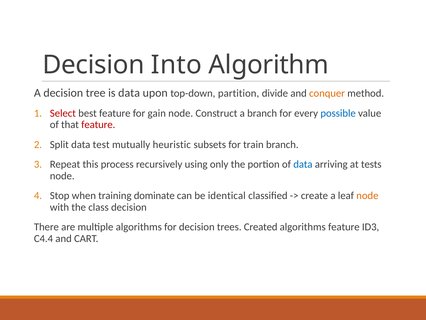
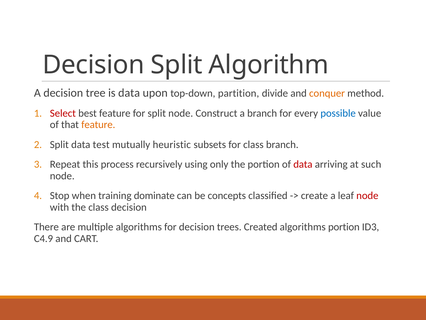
Decision Into: Into -> Split (177, 65)
for gain: gain -> split (157, 113)
feature colour: red -> orange (98, 125)
for train: train -> class (253, 144)
data colour: blue -> red (303, 164)
tests: tests -> such (371, 164)
identical: identical -> concepts (227, 195)
node colour: orange -> red (367, 195)
algorithms feature: feature -> portion (344, 227)
C4.4: C4.4 -> C4.9 (43, 238)
